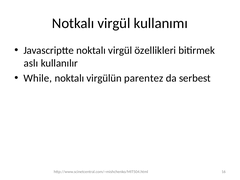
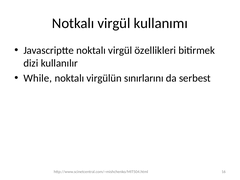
aslı: aslı -> dizi (31, 63)
parentez: parentez -> sınırlarını (144, 78)
